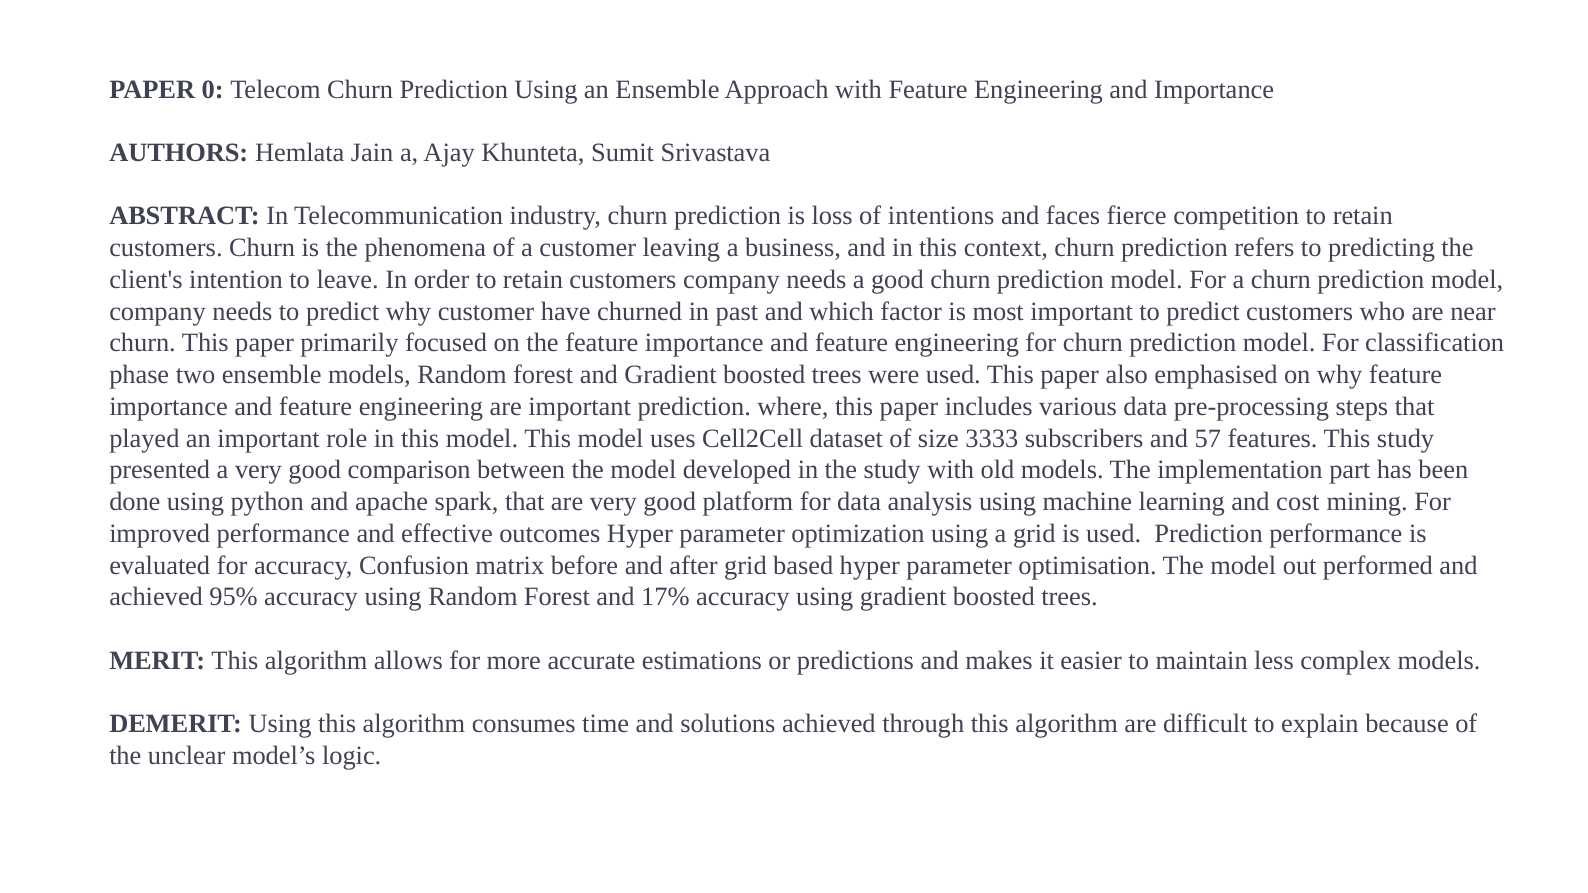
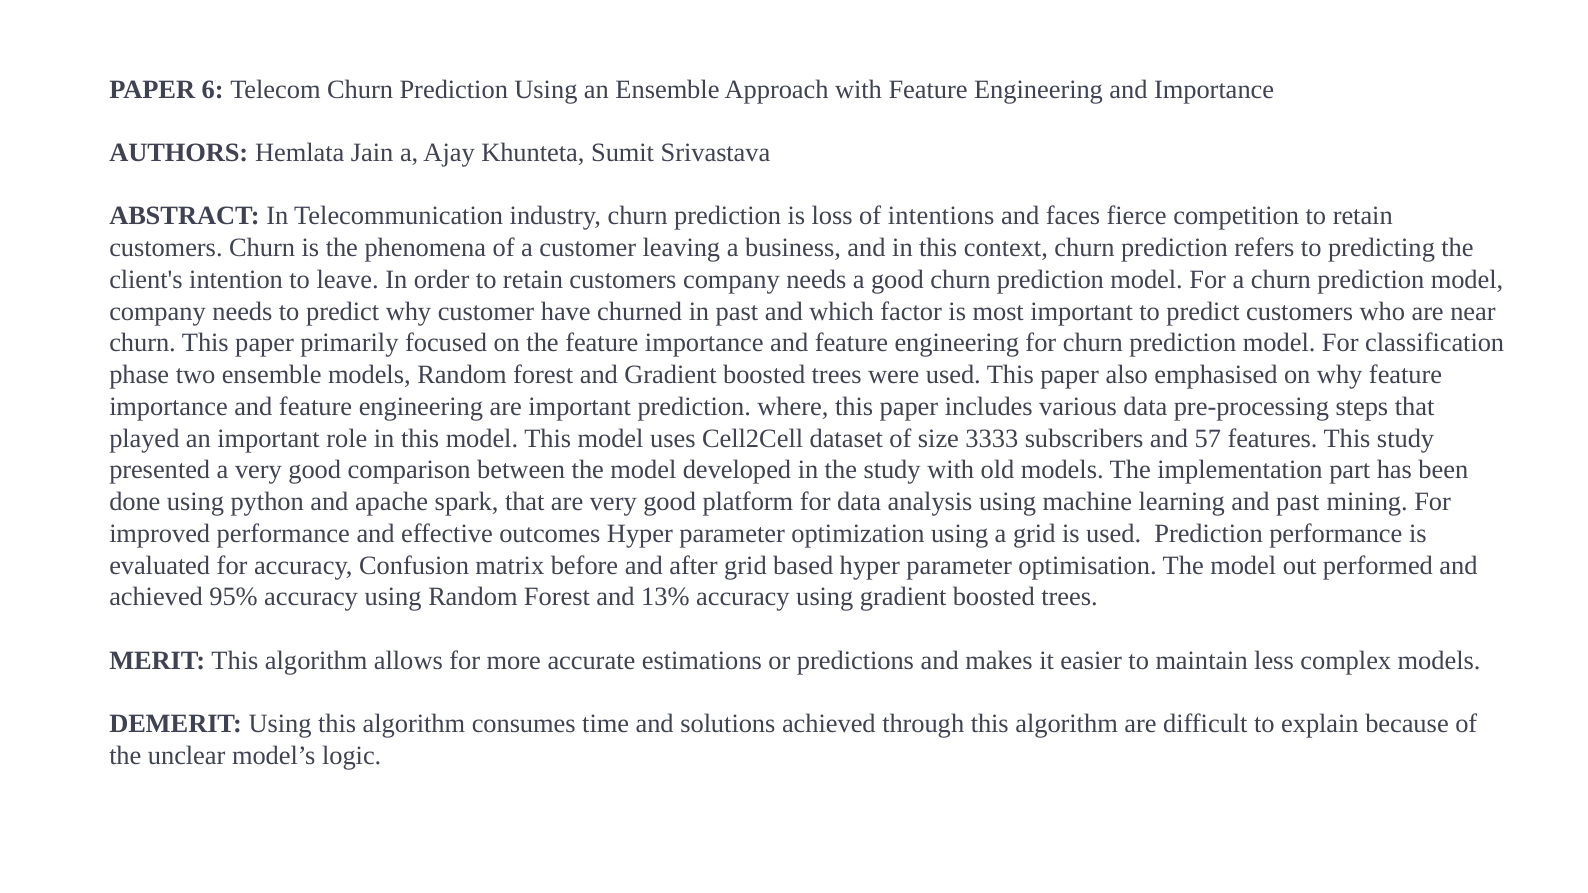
0: 0 -> 6 (213, 89)
and cost: cost -> past (1298, 502)
17%: 17% -> 13% (665, 597)
